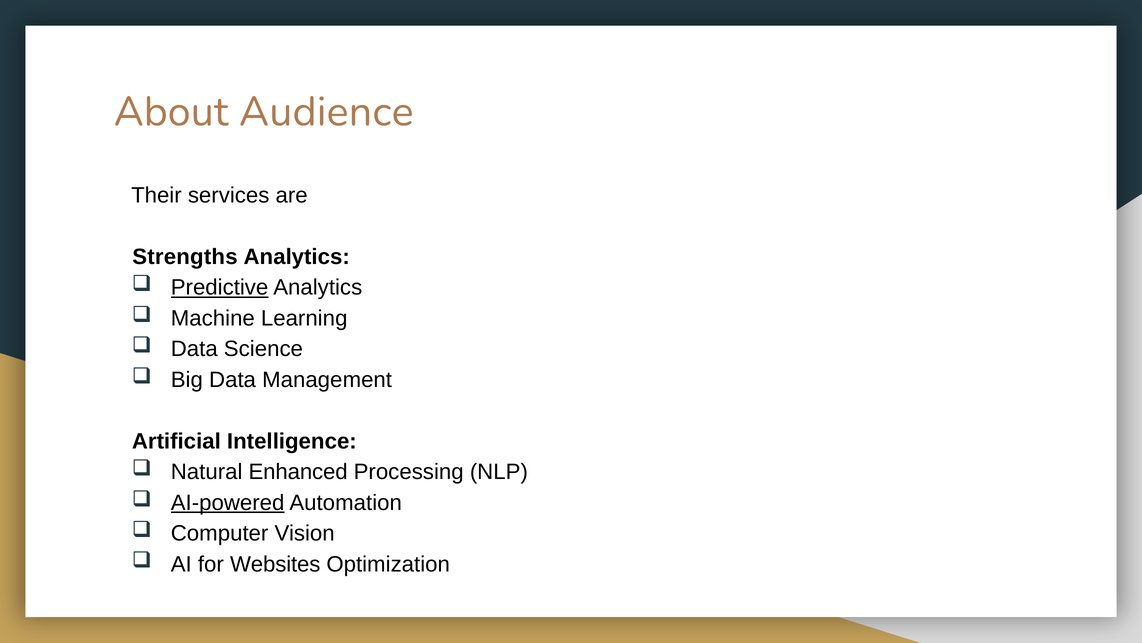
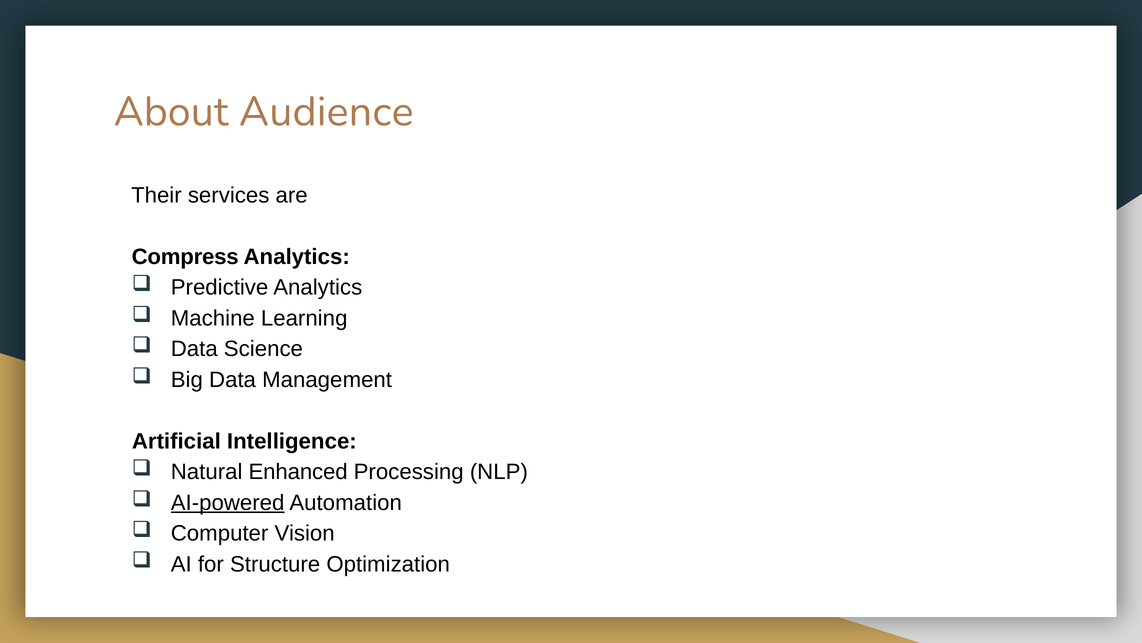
Strengths: Strengths -> Compress (185, 257)
Predictive underline: present -> none (220, 287)
Websites: Websites -> Structure (275, 564)
